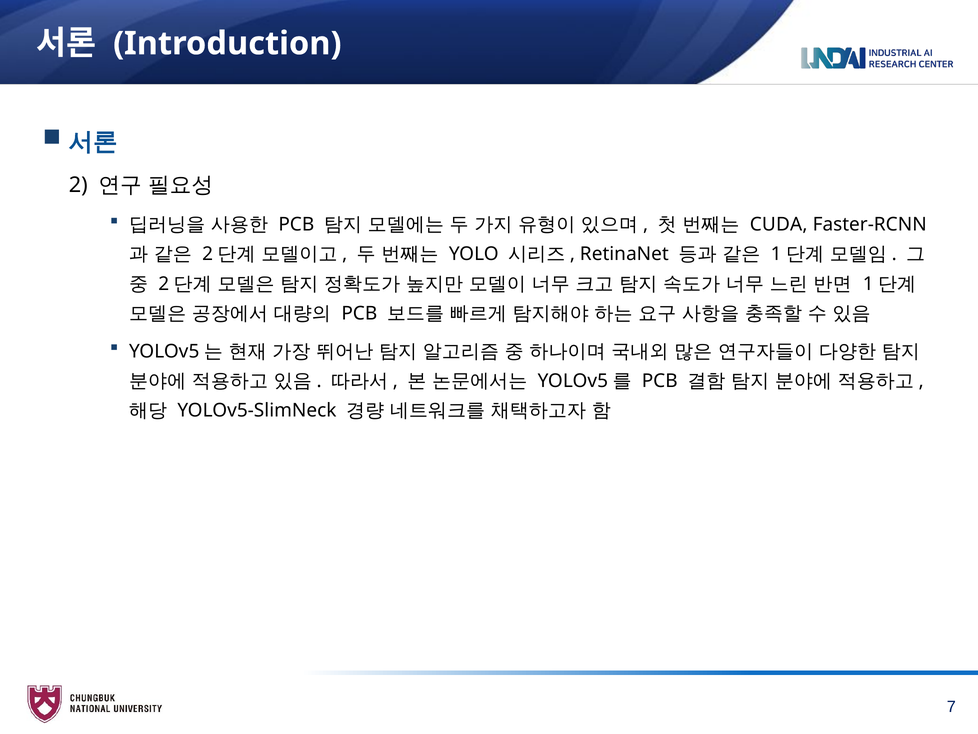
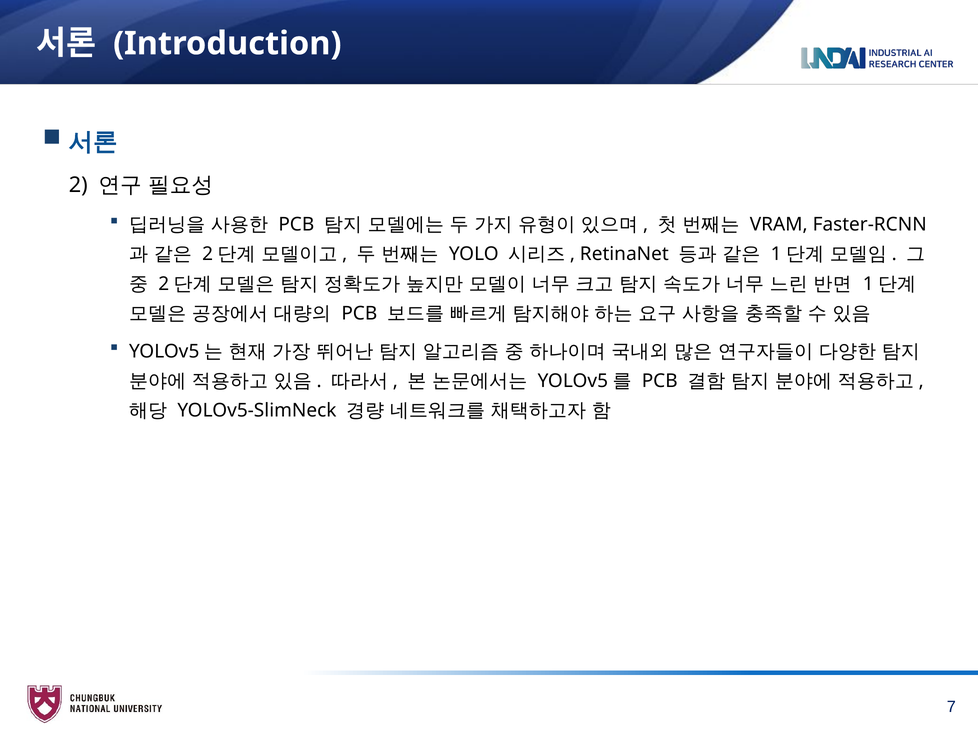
CUDA: CUDA -> VRAM (779, 224)
